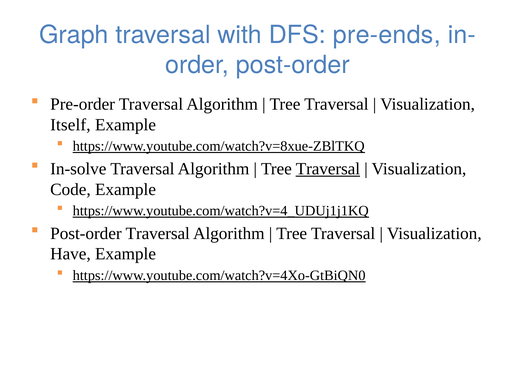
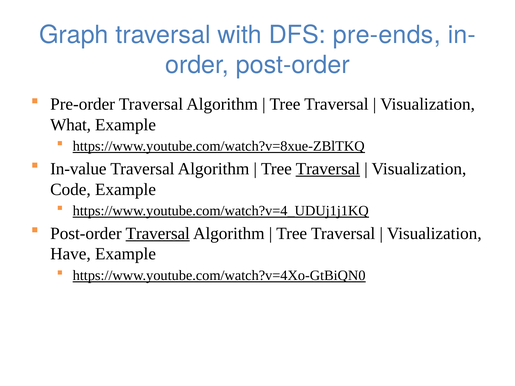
Itself: Itself -> What (71, 125)
In-solve: In-solve -> In-value (78, 169)
Traversal underline: none -> present (158, 234)
